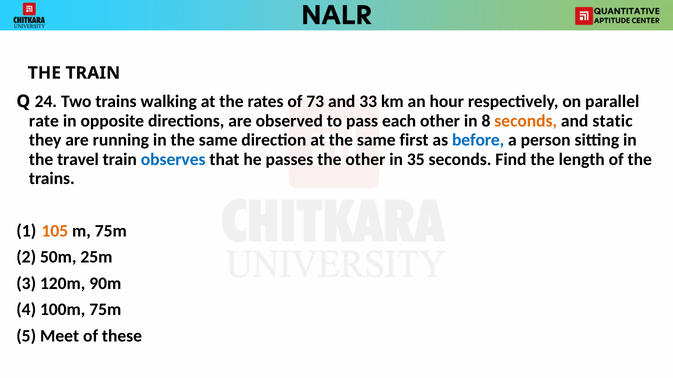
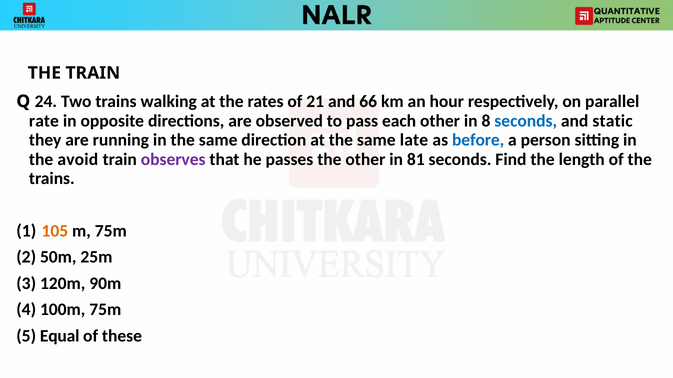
73: 73 -> 21 (315, 102)
33: 33 -> 66 (368, 102)
seconds colour: orange -> blue (526, 121)
first: first -> late (414, 140)
travel: travel -> avoid (78, 160)
observes colour: blue -> purple (173, 160)
35: 35 -> 81 (416, 160)
Meet: Meet -> Equal (60, 336)
